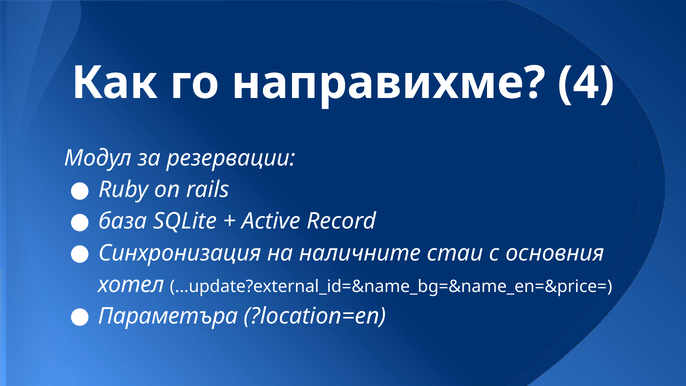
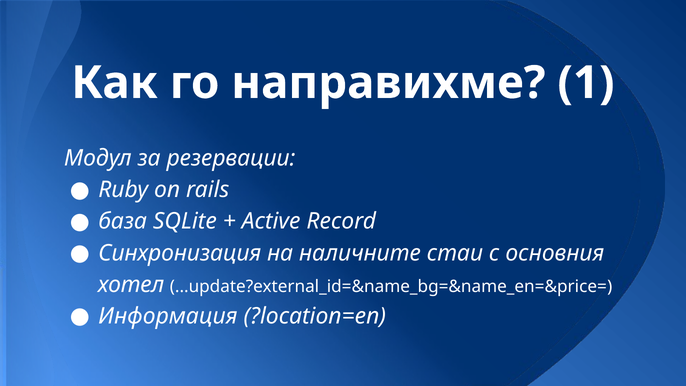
4: 4 -> 1 (586, 83)
Параметъра: Параметъра -> Информация (168, 316)
